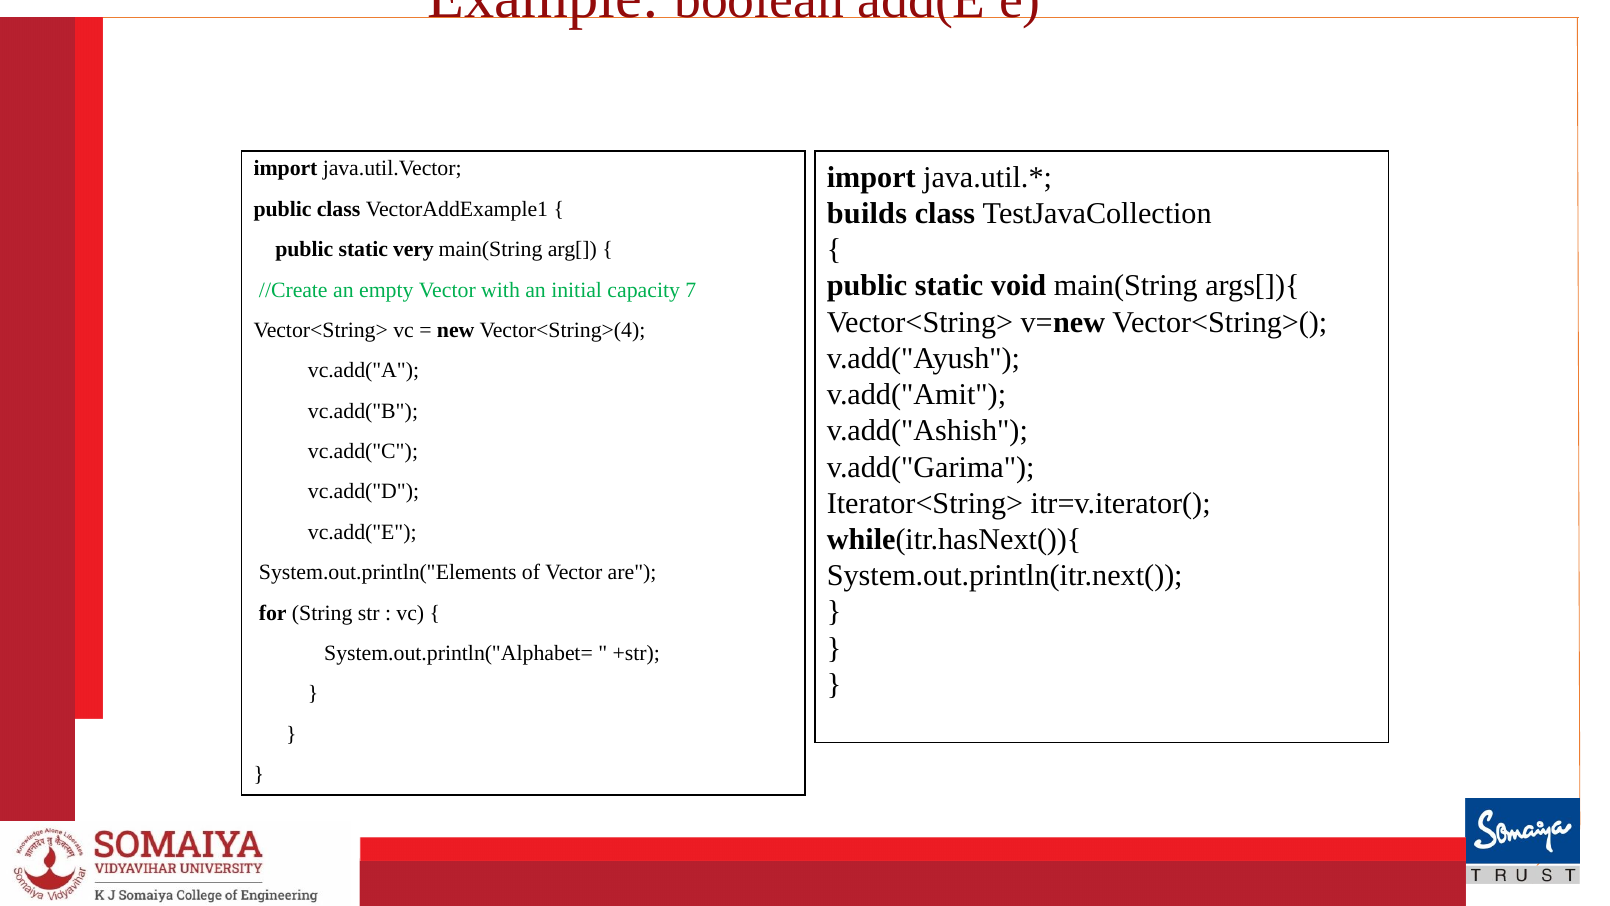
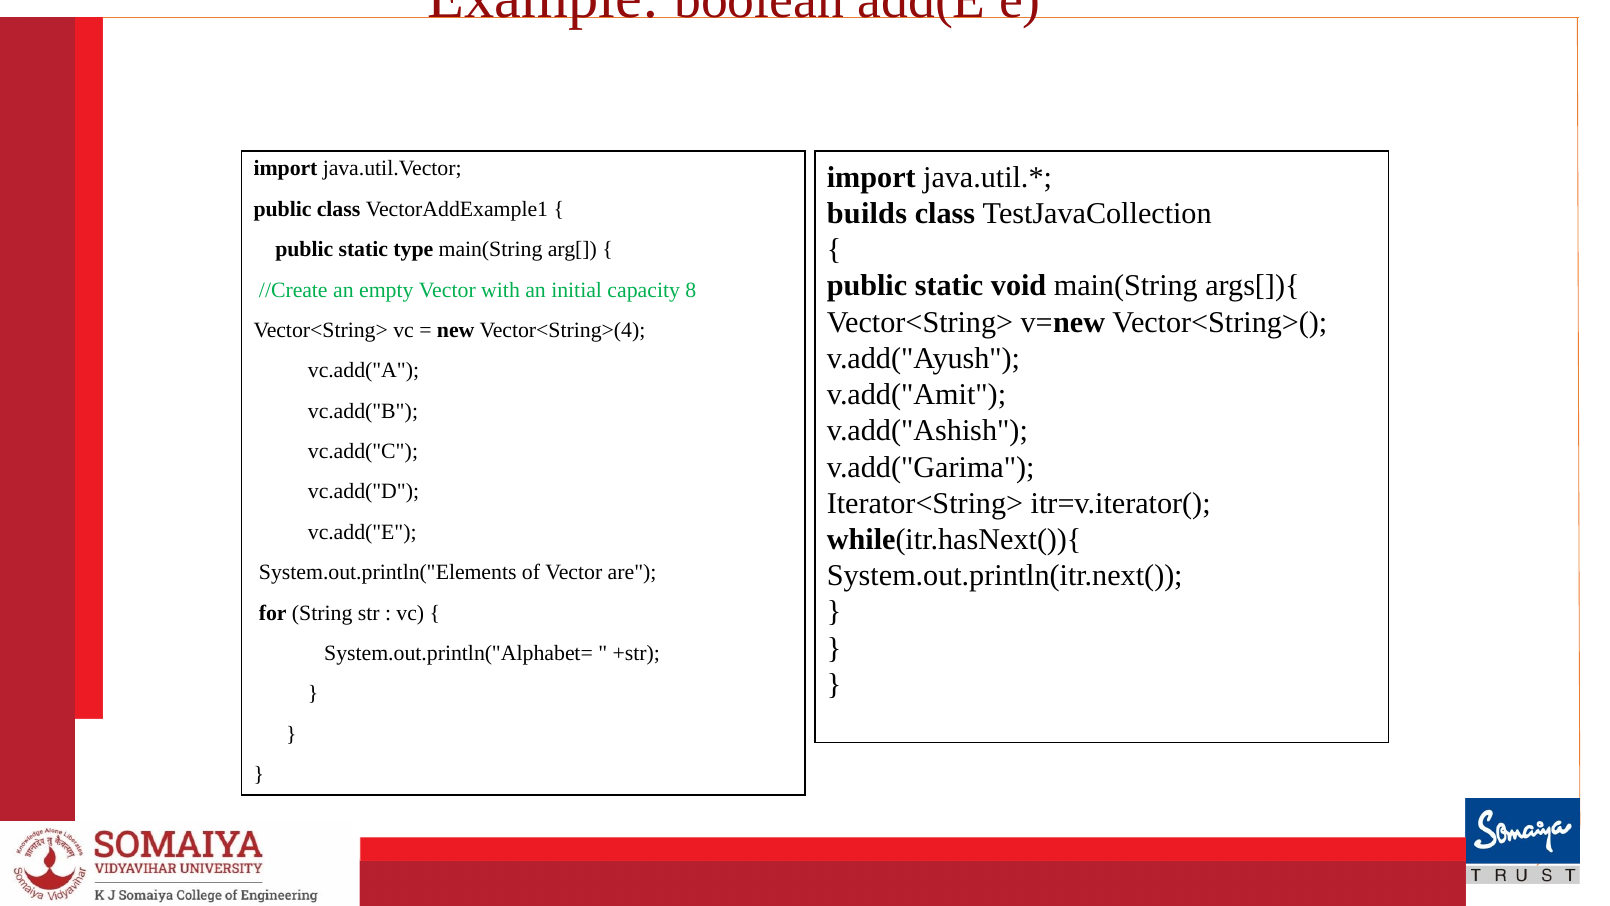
very: very -> type (413, 249)
7: 7 -> 8 (691, 290)
